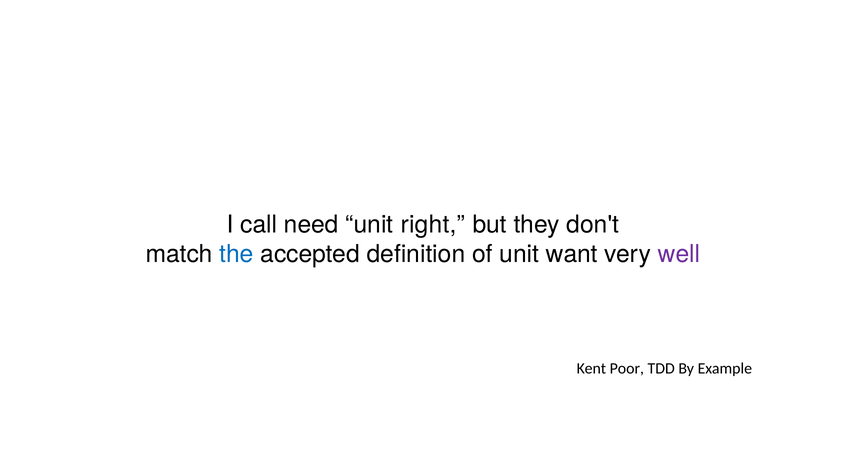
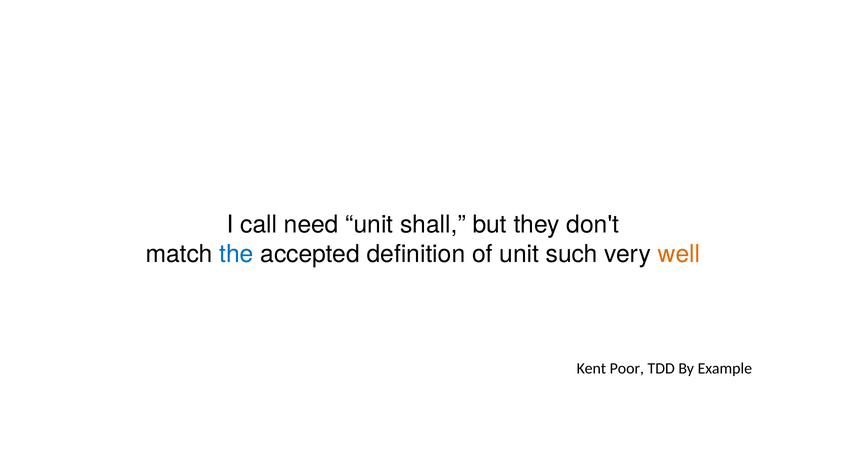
right: right -> shall (433, 224)
want: want -> such (572, 254)
well colour: purple -> orange (679, 254)
